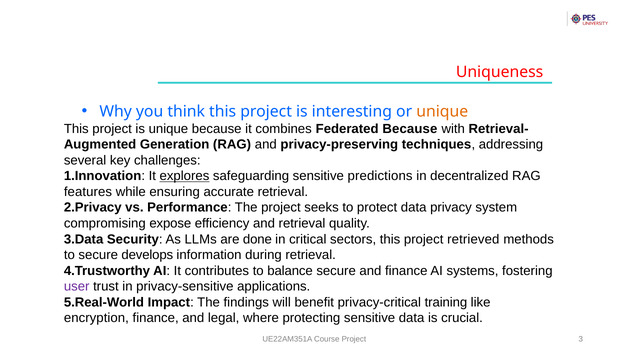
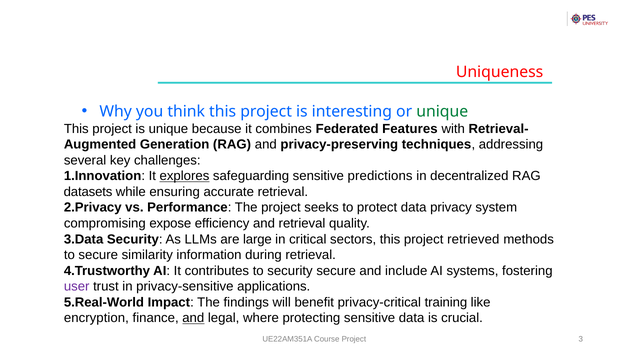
unique colour: orange -> green (442, 112)
Federated Because: Because -> Features (410, 129)
features: features -> datasets (88, 192)
done: done -> large (257, 239)
develops: develops -> similarity (147, 255)
to balance: balance -> security (290, 271)
and finance: finance -> include (406, 271)
and underline: none -> present (193, 318)
